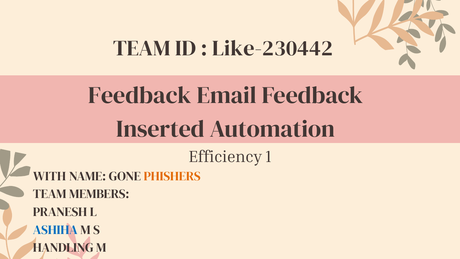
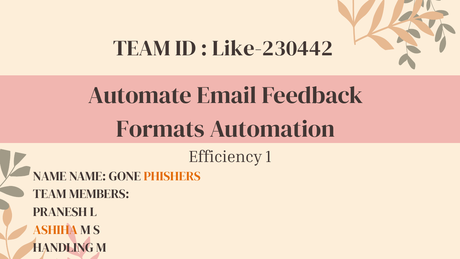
Feedback: Feedback -> Automate (140, 95)
Inserted: Inserted -> Formats (160, 129)
WITH: WITH -> NAME (50, 176)
ASHIHA colour: blue -> orange (55, 230)
